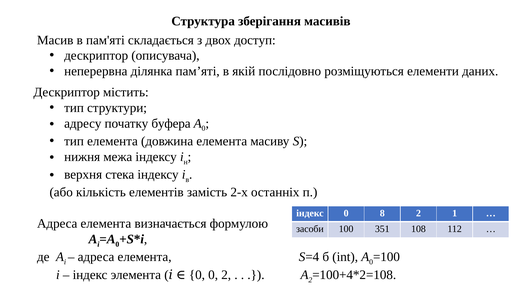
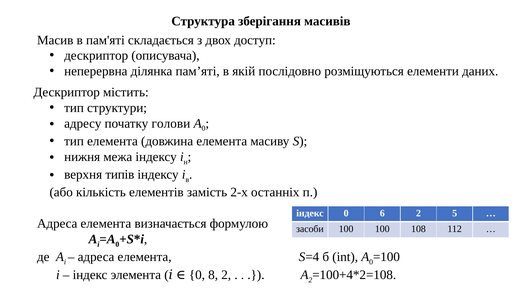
буфера: буфера -> голови (171, 124)
стека: стека -> типів (120, 175)
8: 8 -> 6 (382, 214)
1: 1 -> 5 (455, 214)
100 351: 351 -> 100 (382, 230)
0 0: 0 -> 8 (213, 275)
